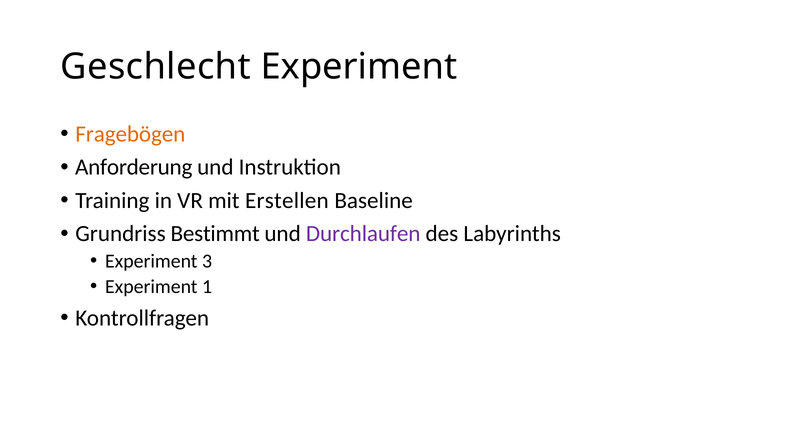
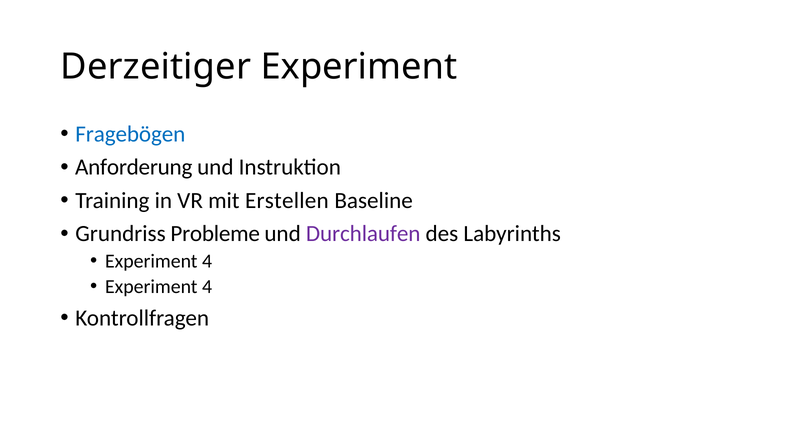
Geschlecht: Geschlecht -> Derzeitiger (156, 67)
Fragebögen colour: orange -> blue (130, 134)
Bestimmt: Bestimmt -> Probleme (215, 234)
3: 3 -> 4 (207, 261)
1: 1 -> 4 (207, 287)
